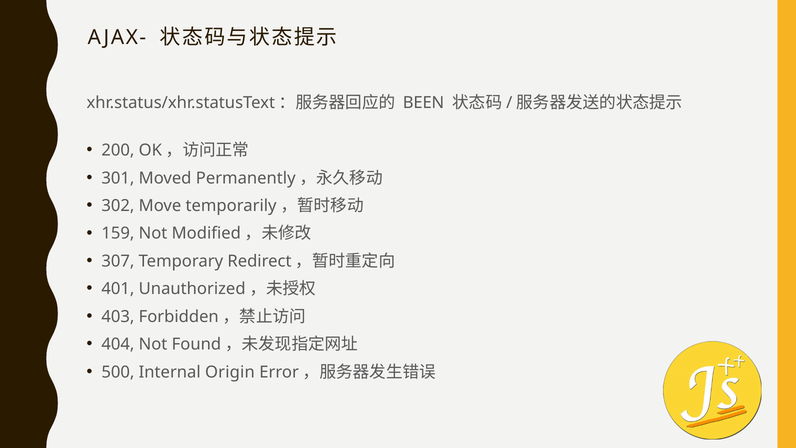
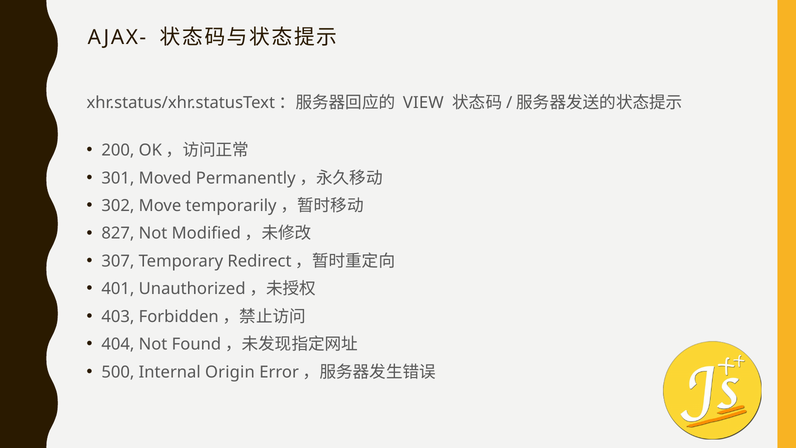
BEEN: BEEN -> VIEW (423, 103)
159: 159 -> 827 (118, 233)
